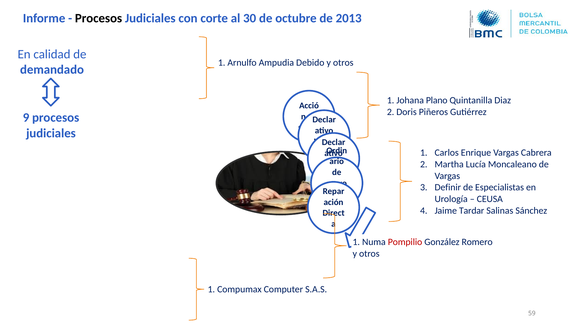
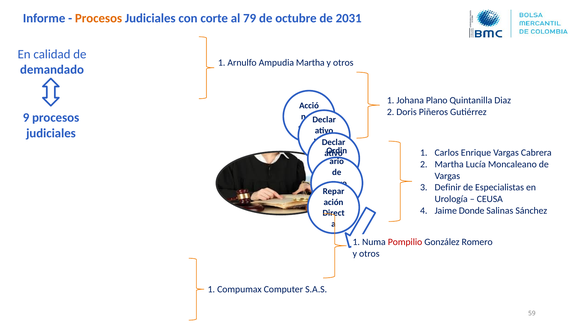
Procesos colour: black -> orange (99, 18)
30: 30 -> 79 (250, 18)
2013: 2013 -> 2031 (349, 18)
Ampudia Debido: Debido -> Martha (310, 63)
Tardar: Tardar -> Donde (472, 211)
